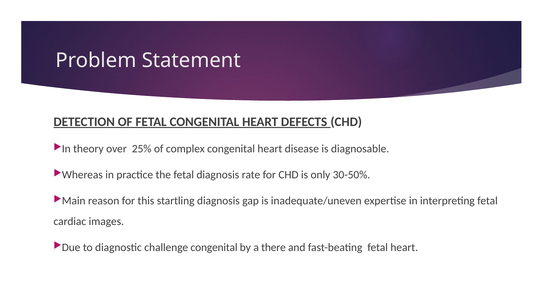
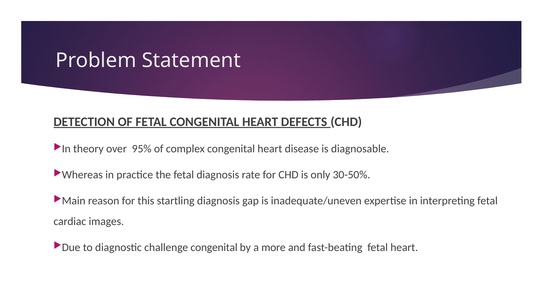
25%: 25% -> 95% (142, 149)
there: there -> more (273, 248)
